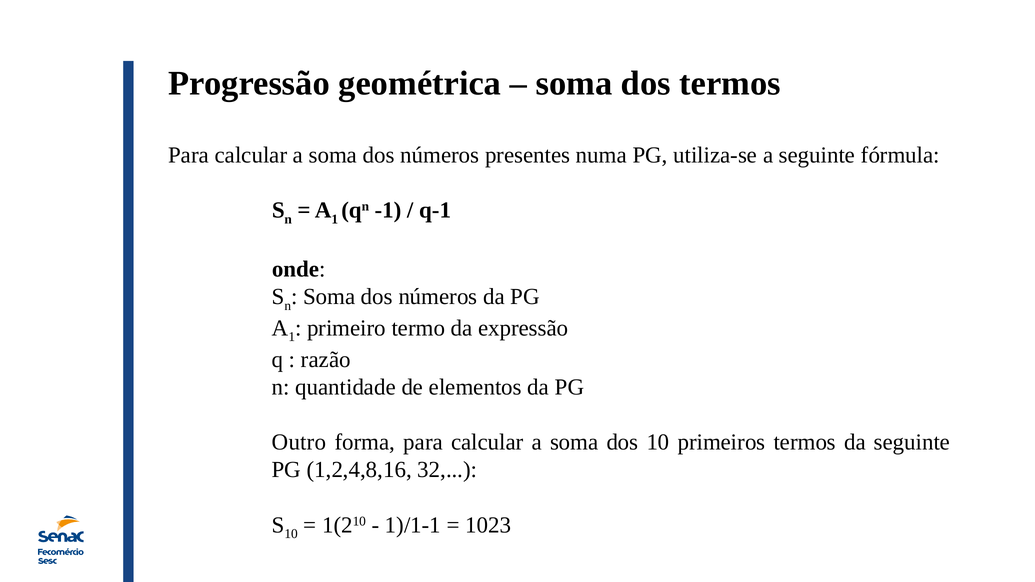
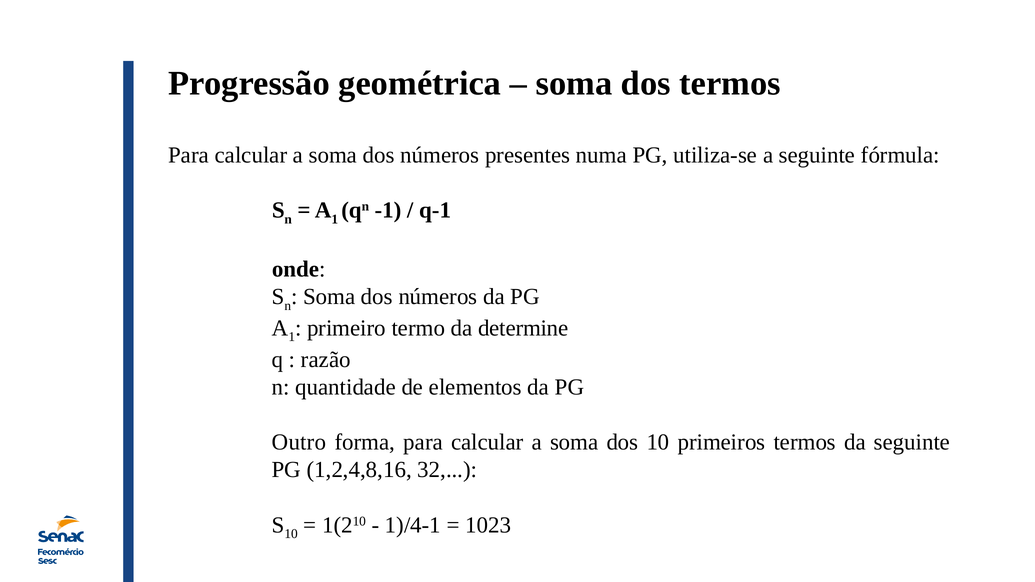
expressão: expressão -> determine (523, 328)
1)/1-1: 1)/1-1 -> 1)/4-1 (413, 525)
